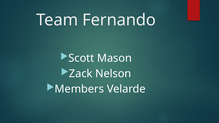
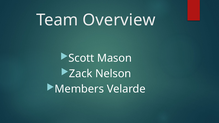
Fernando: Fernando -> Overview (119, 20)
